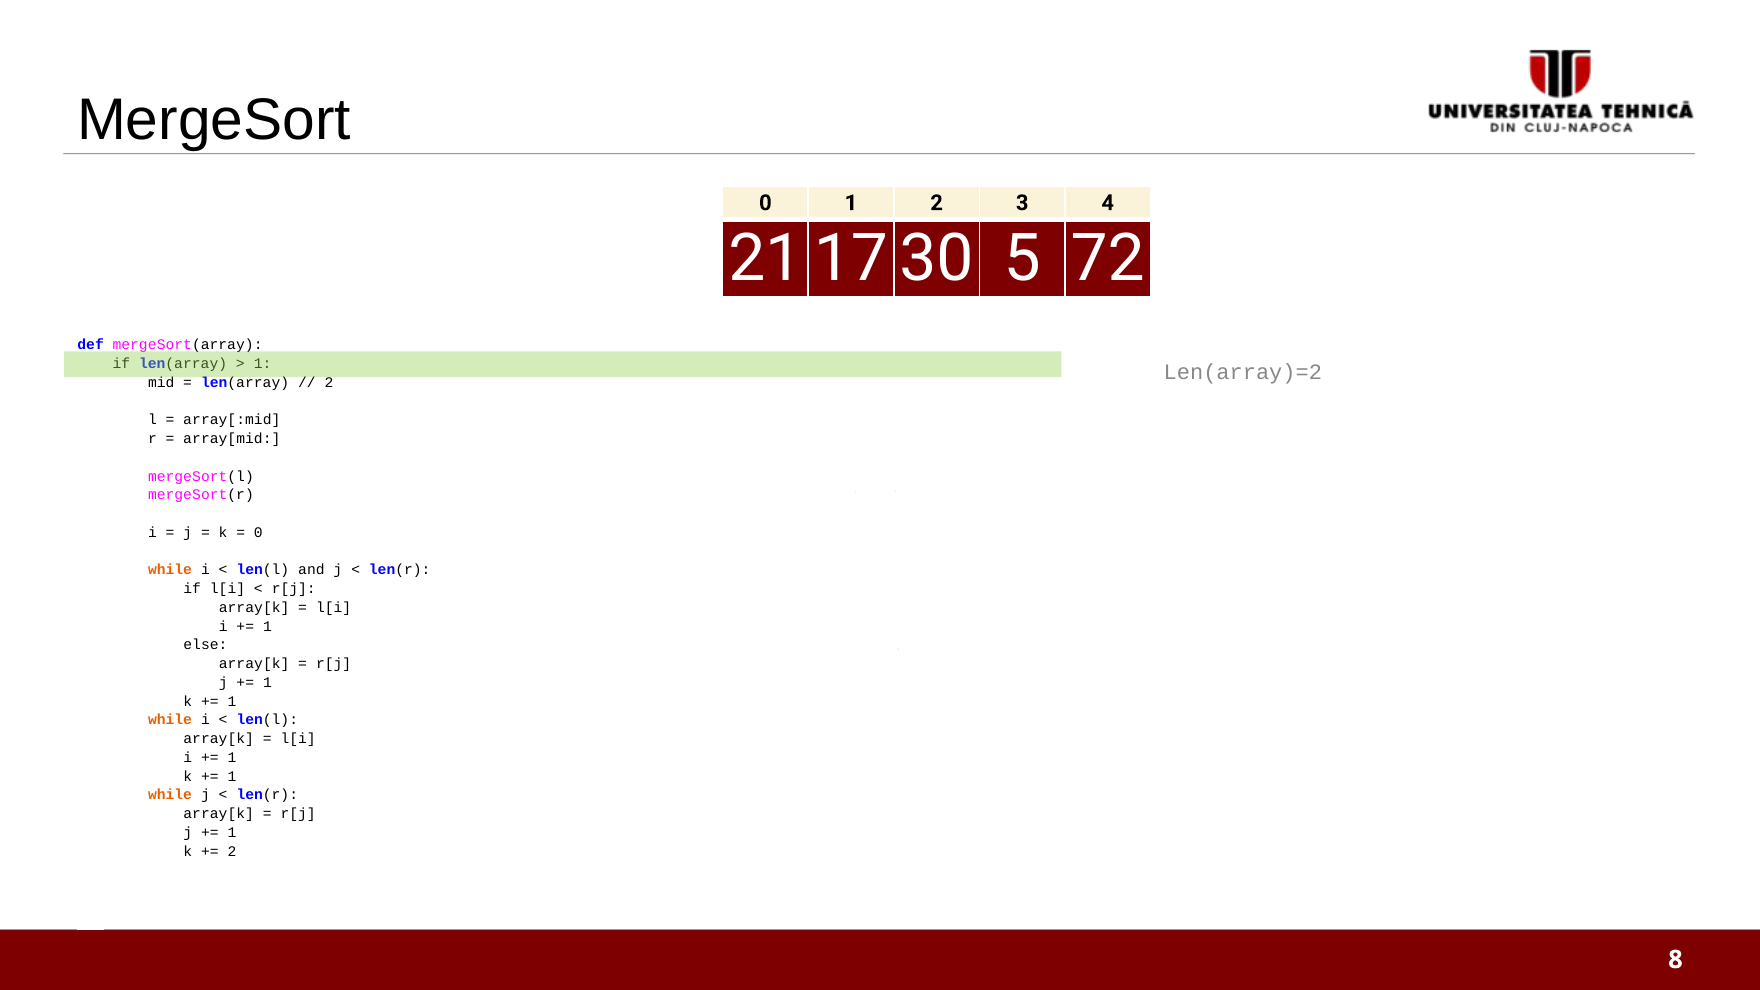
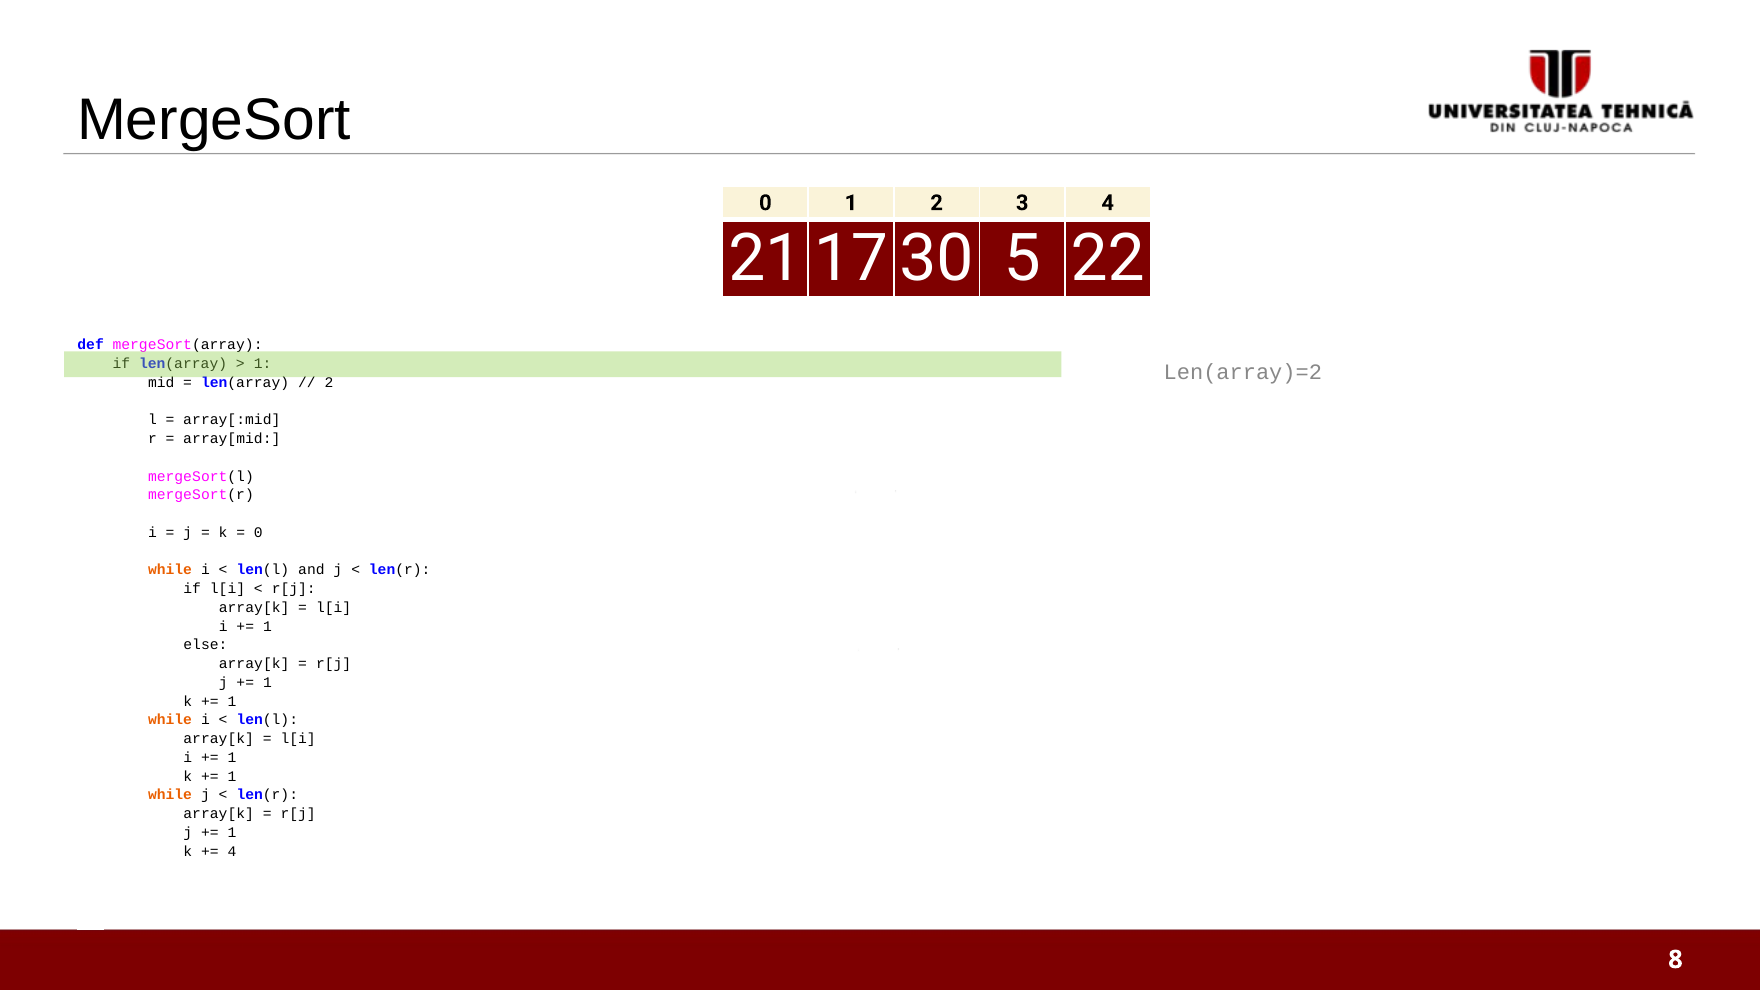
72: 72 -> 22 (1108, 259)
2: 2 -> 4 (232, 851)
